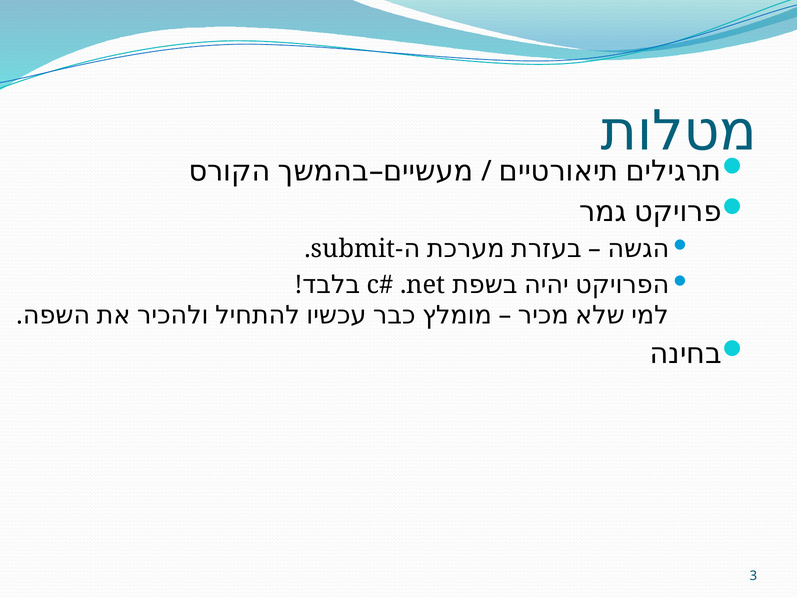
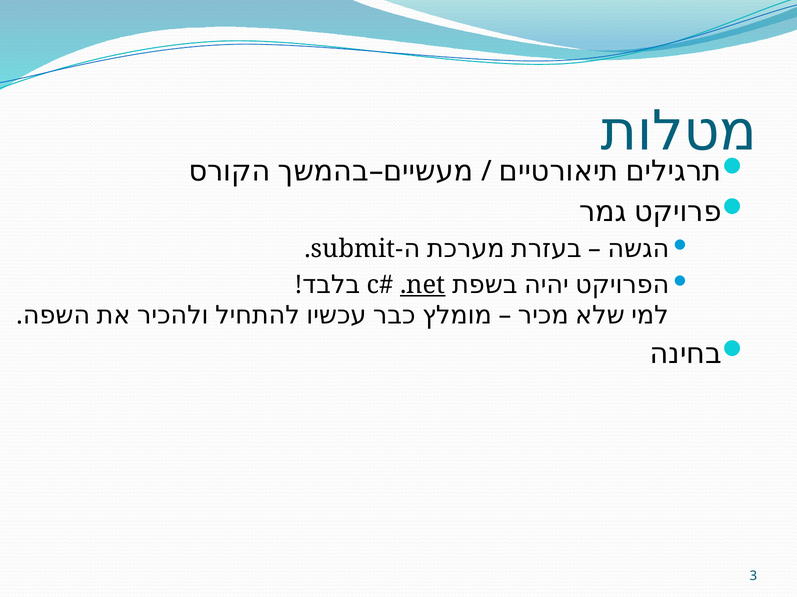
.net underline: none -> present (423, 285)
